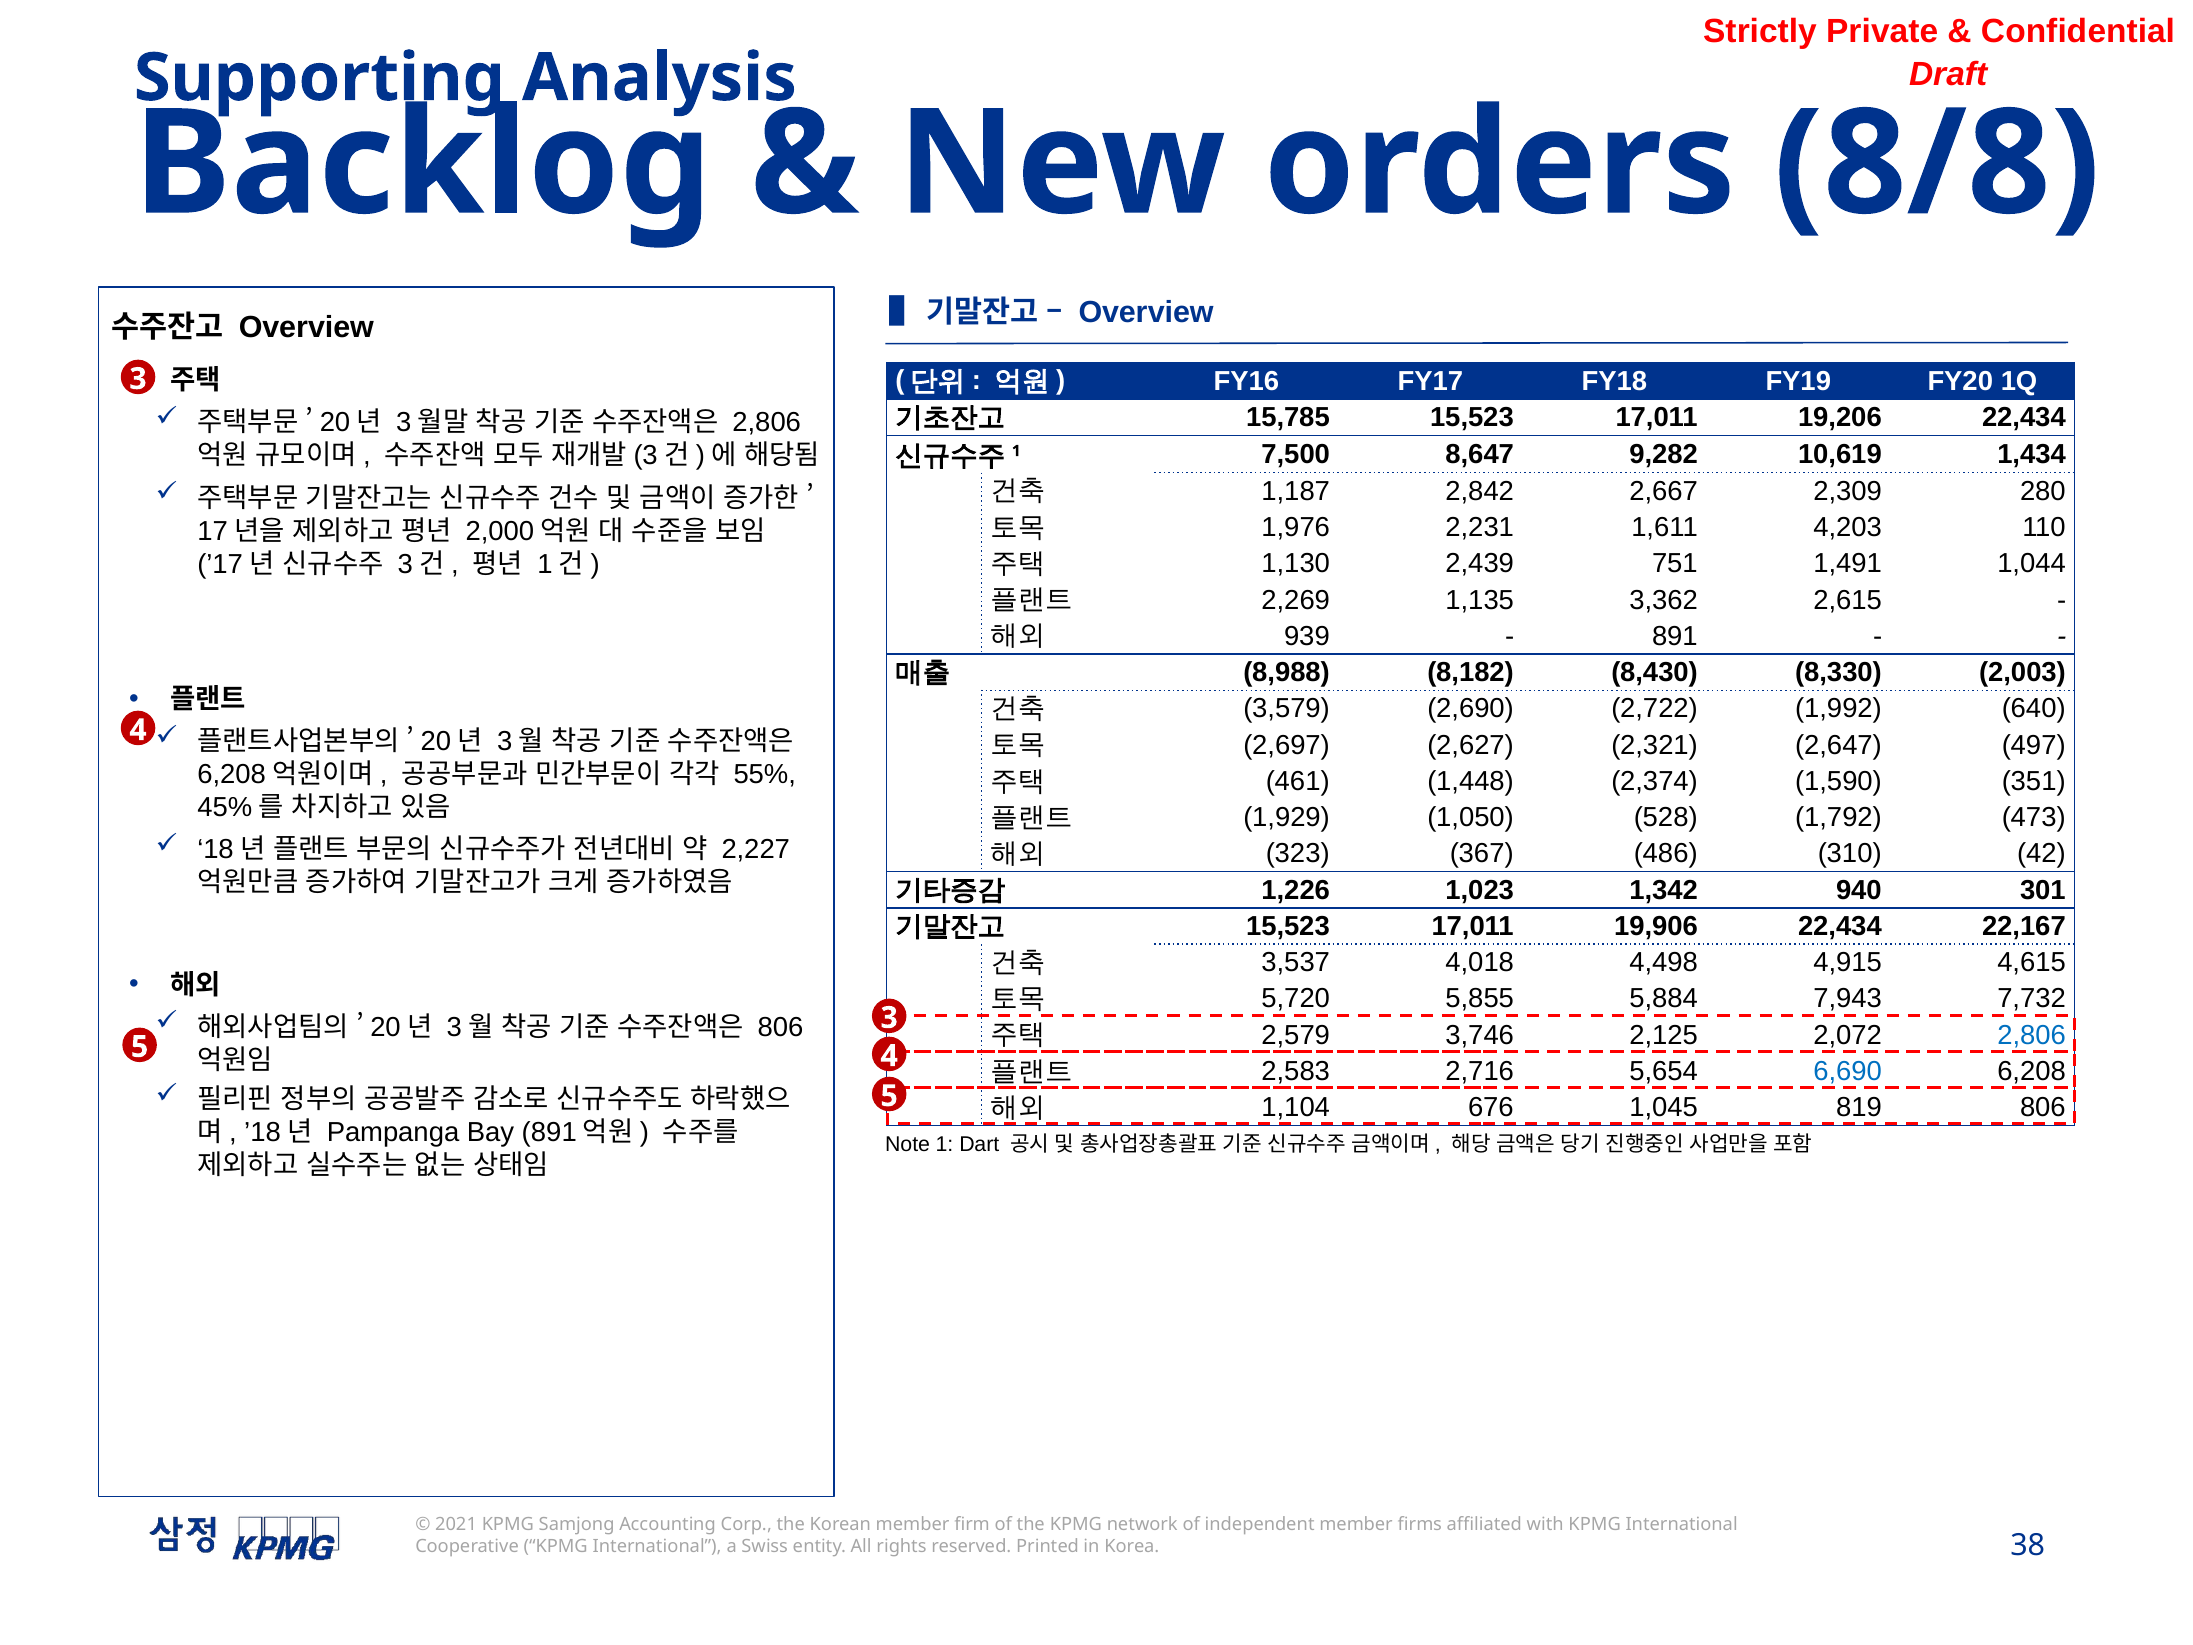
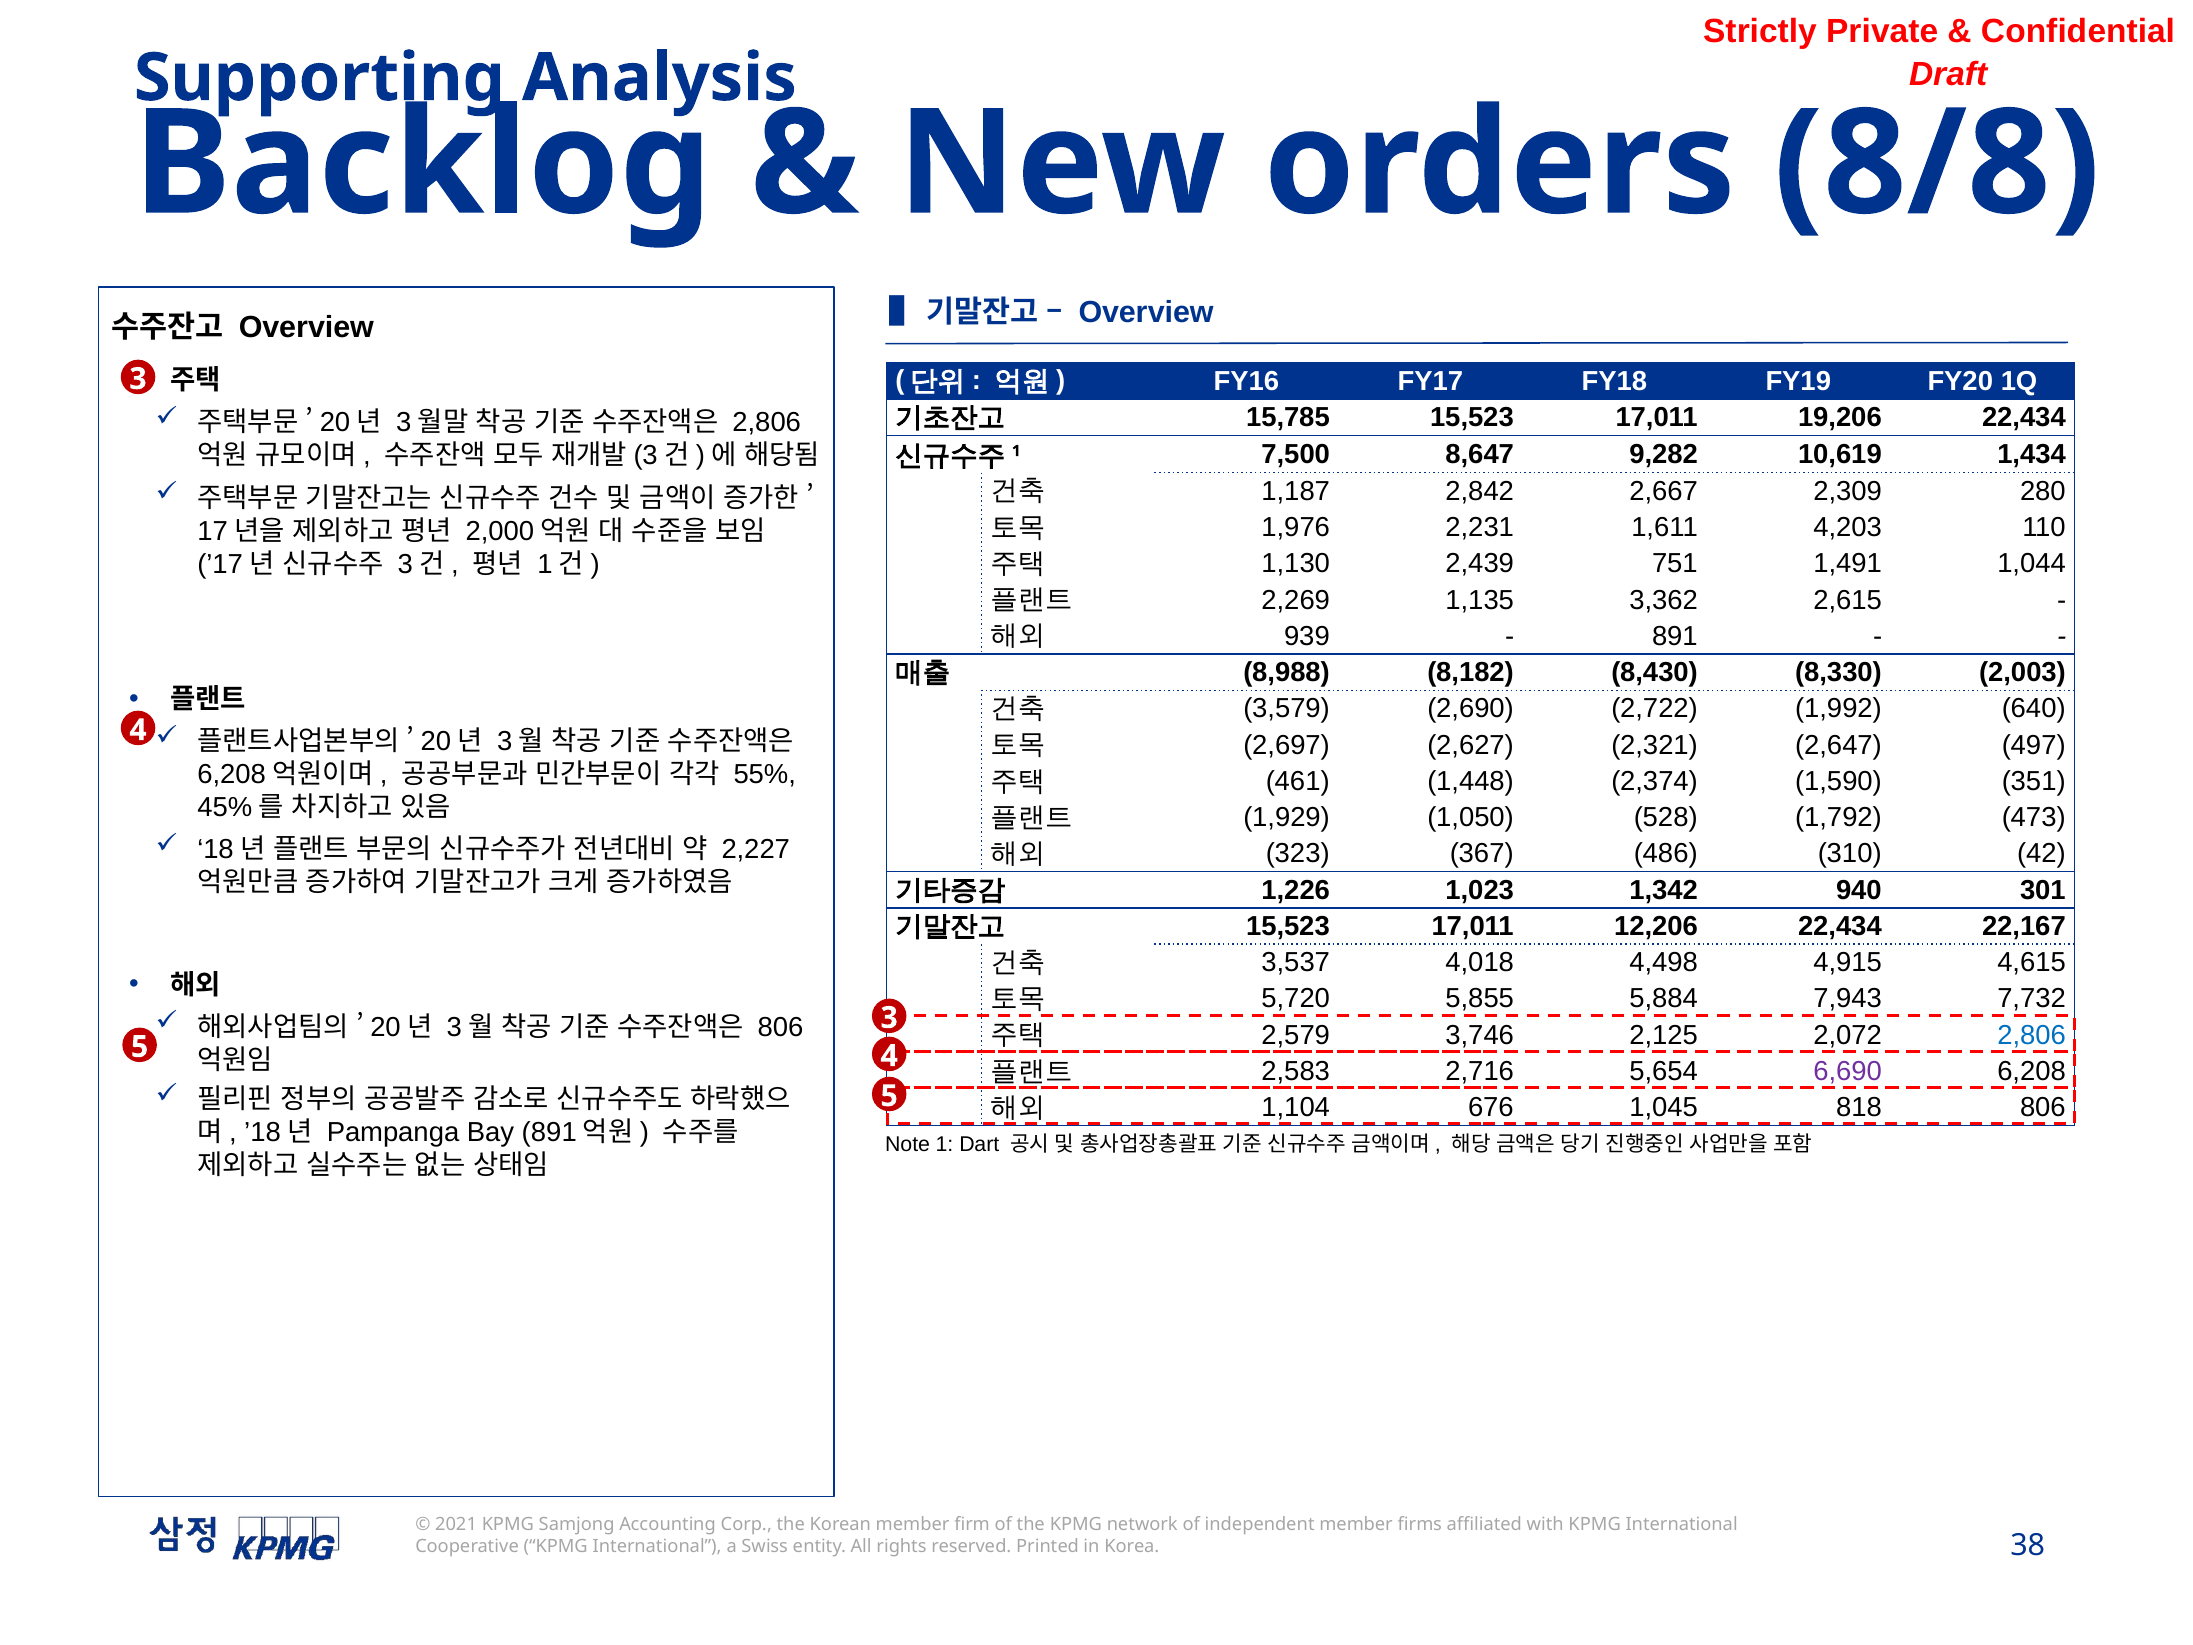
19,906: 19,906 -> 12,206 (1656, 926)
6,690 colour: blue -> purple (1848, 1071)
819: 819 -> 818 (1859, 1108)
